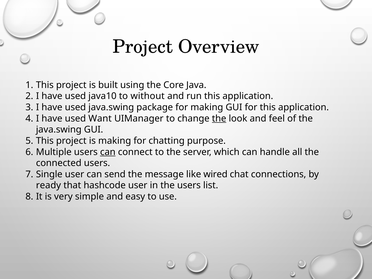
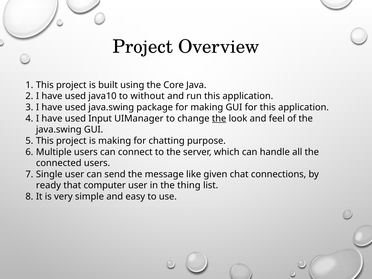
Want: Want -> Input (100, 118)
can underline: present -> none (108, 152)
wired: wired -> given (215, 174)
hashcode: hashcode -> computer (105, 185)
the users: users -> thing (189, 185)
